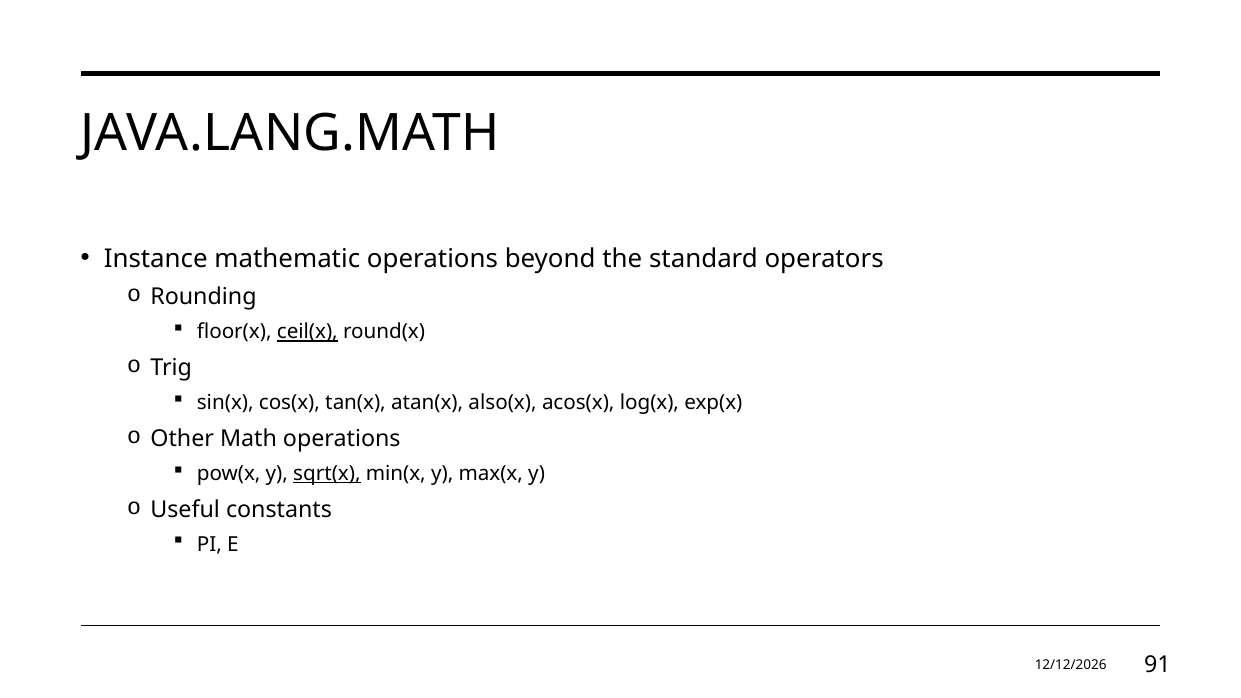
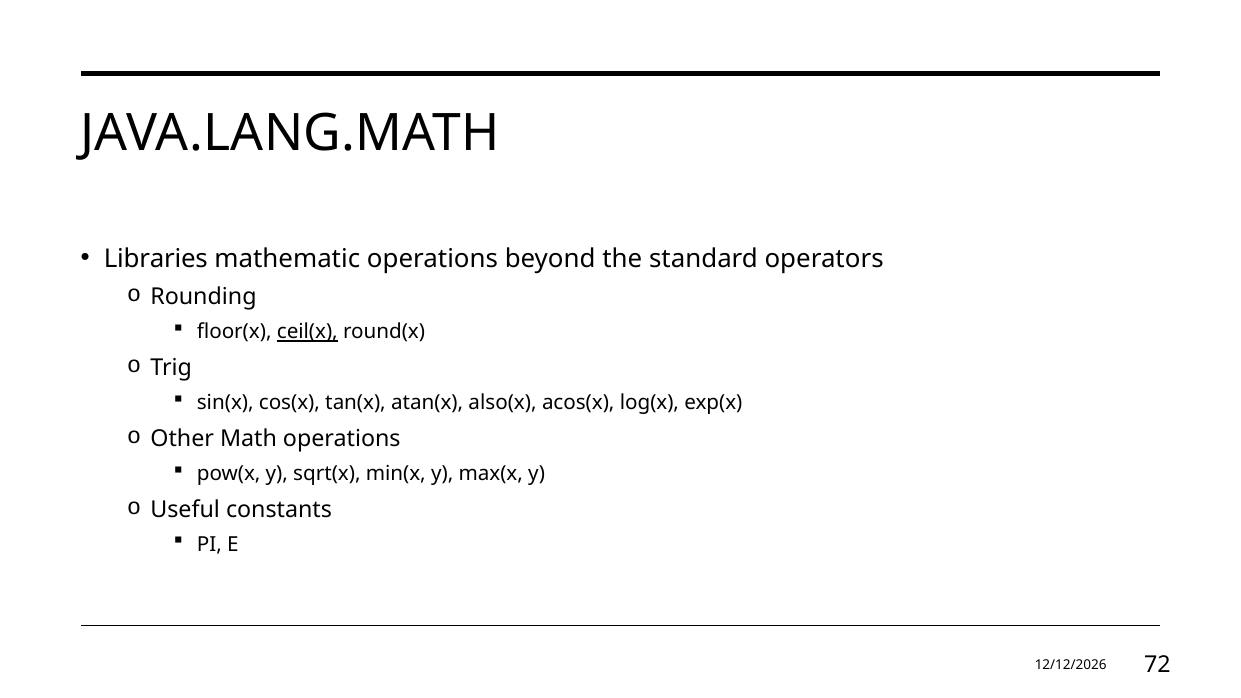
Instance: Instance -> Libraries (156, 259)
sqrt(x underline: present -> none (327, 474)
91: 91 -> 72 (1157, 665)
